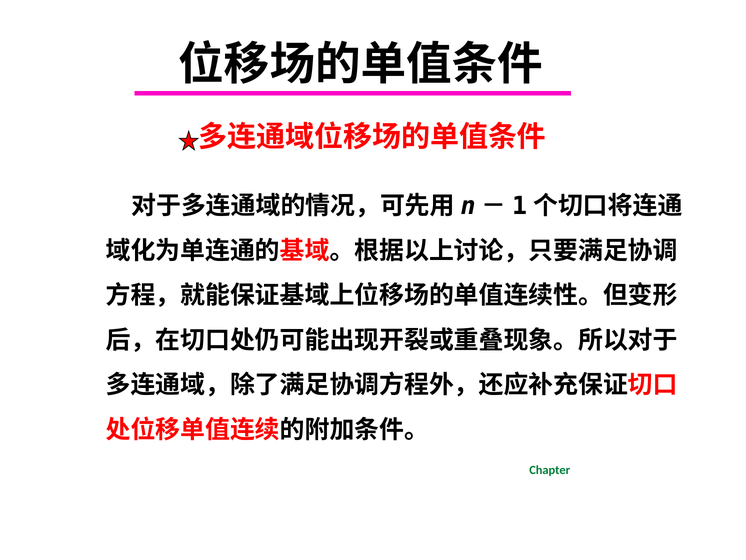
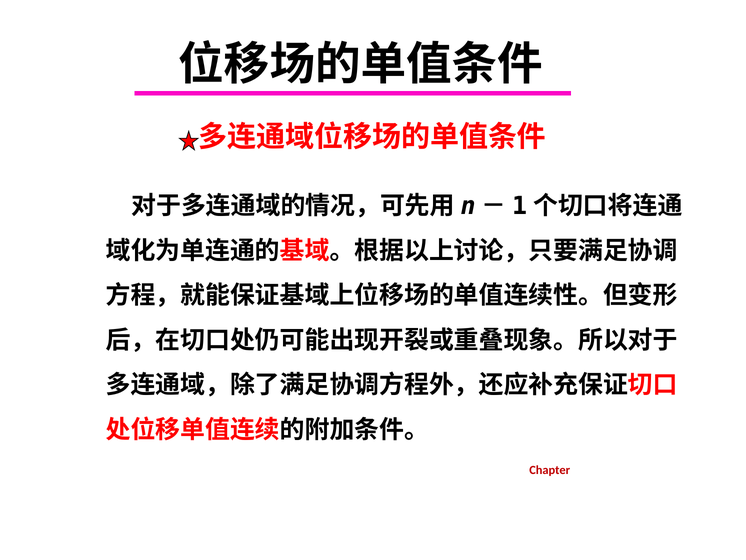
Chapter colour: green -> red (550, 470)
